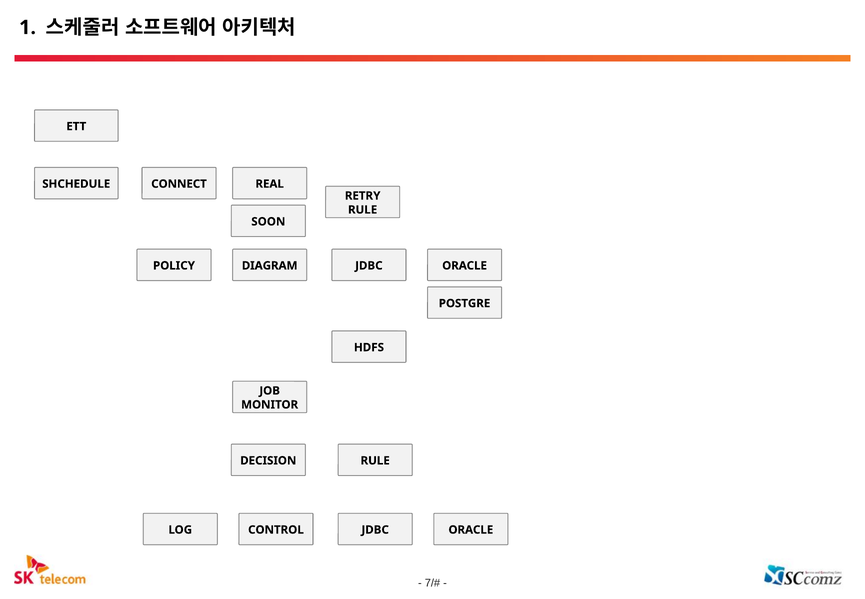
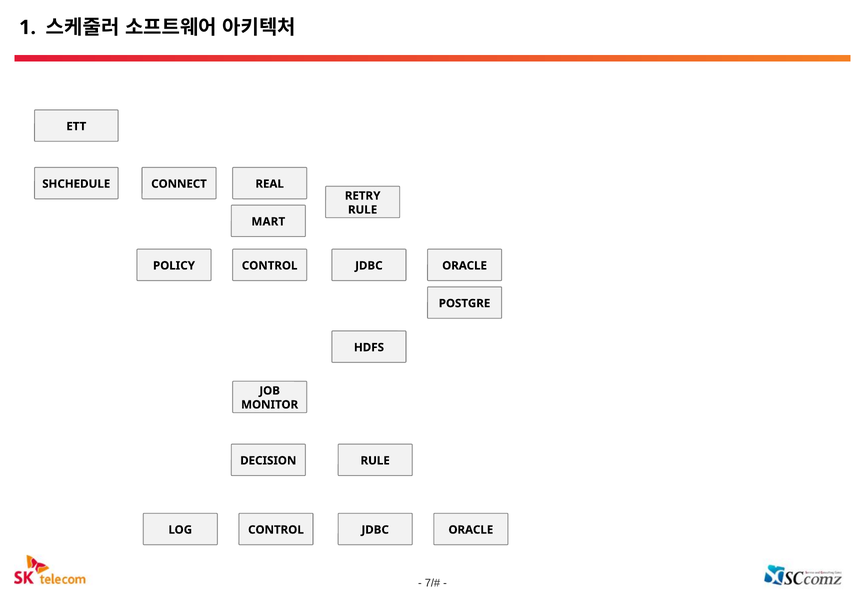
SOON: SOON -> MART (268, 222)
DIAGRAM: DIAGRAM -> CONTROL (270, 266)
